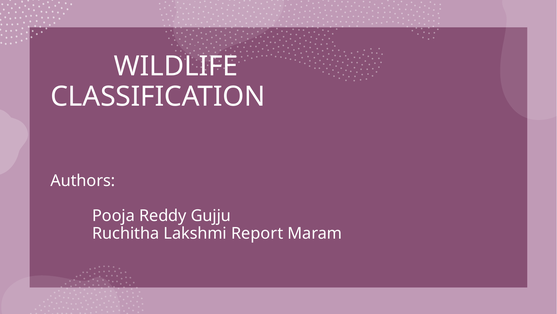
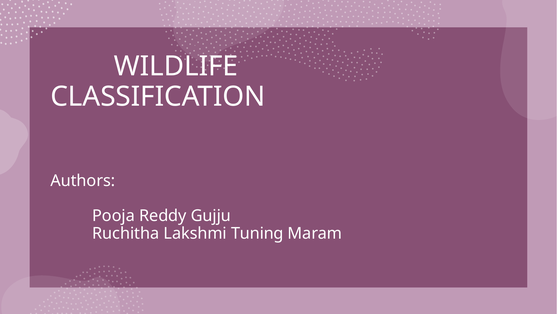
Report: Report -> Tuning (257, 233)
